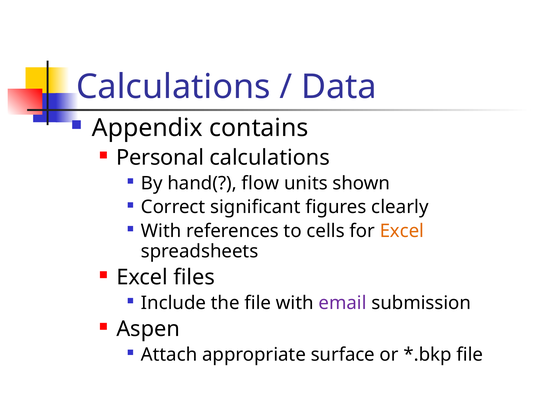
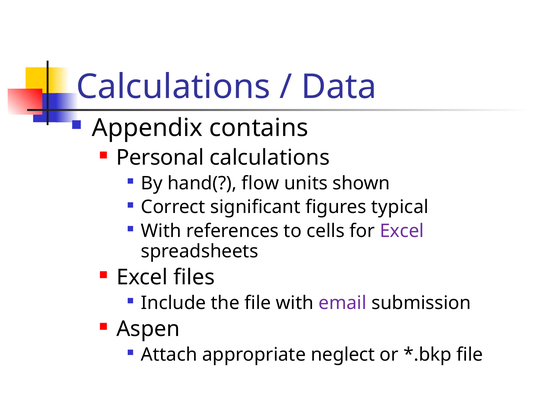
clearly: clearly -> typical (400, 207)
Excel colour: orange -> purple (402, 231)
surface: surface -> neglect (343, 355)
